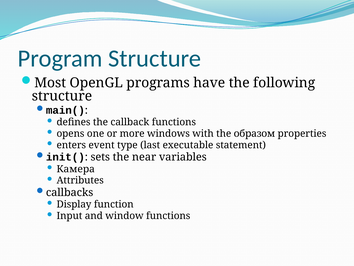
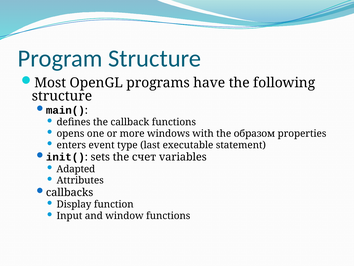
near: near -> счет (144, 157)
Камера: Камера -> Adapted (76, 169)
